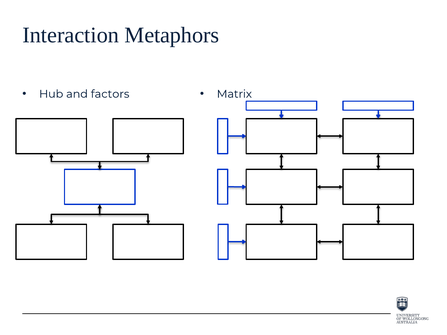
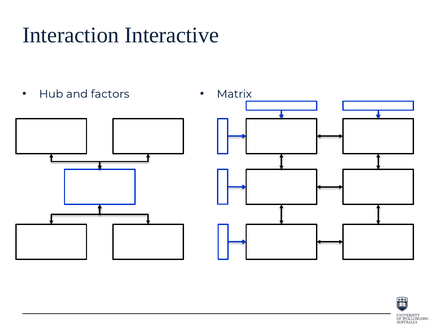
Metaphors: Metaphors -> Interactive (172, 35)
